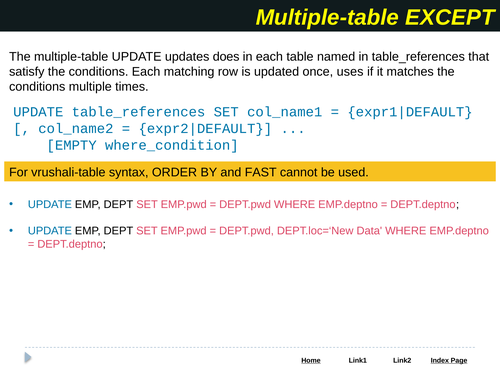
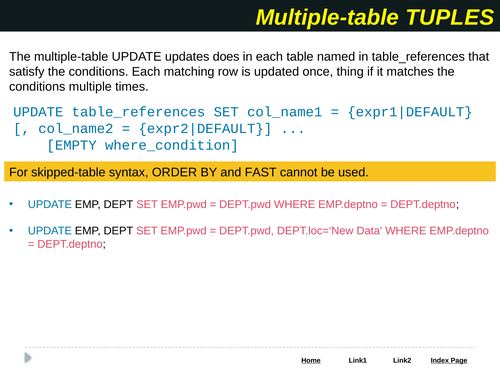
EXCEPT: EXCEPT -> TUPLES (450, 17)
uses: uses -> thing (350, 72)
vrushali-table: vrushali-table -> skipped-table (68, 172)
